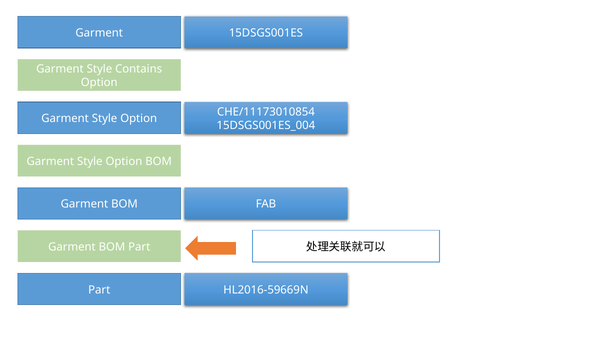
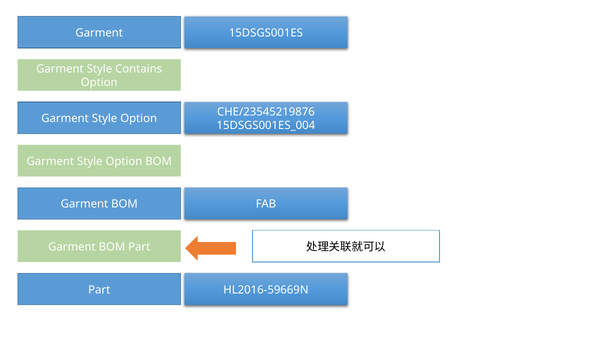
CHE/11173010854: CHE/11173010854 -> CHE/23545219876 (266, 112)
